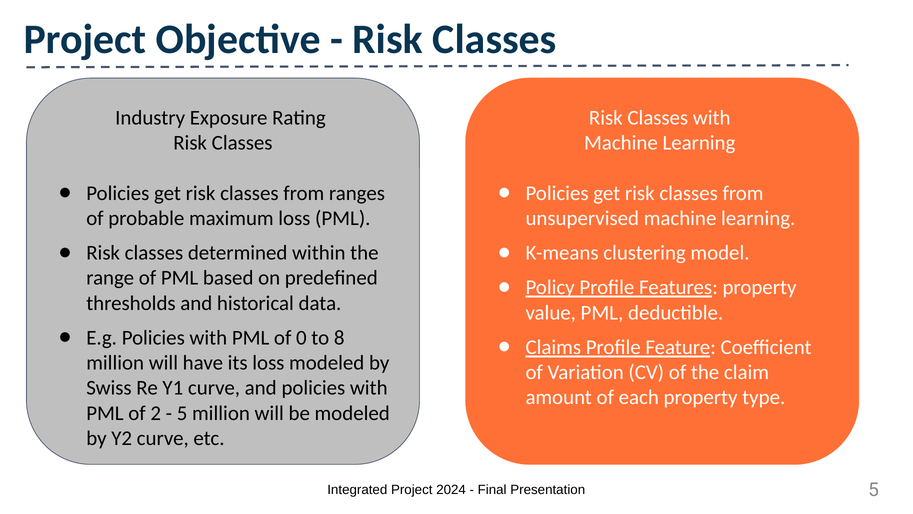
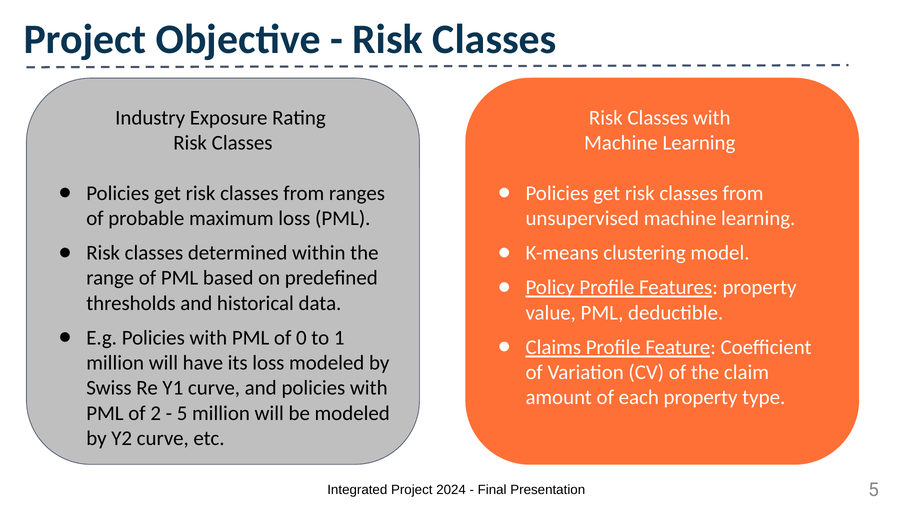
8: 8 -> 1 (339, 338)
